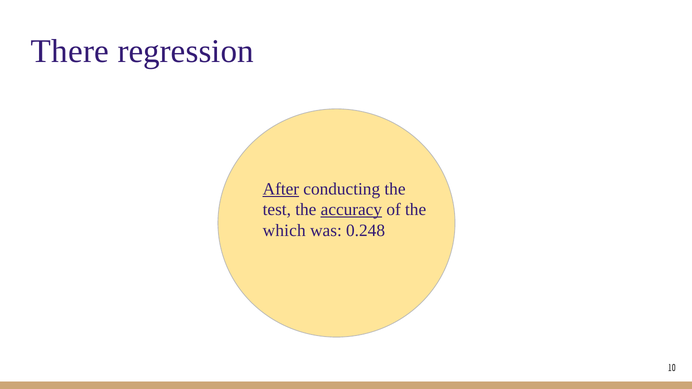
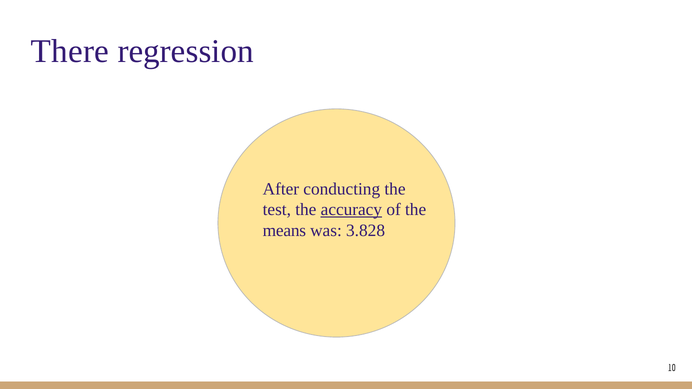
After underline: present -> none (281, 189)
which: which -> means (284, 231)
0.248: 0.248 -> 3.828 (366, 231)
